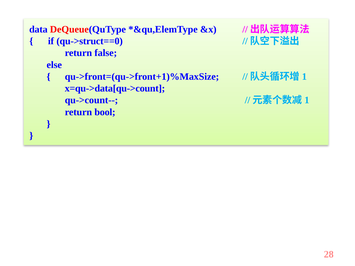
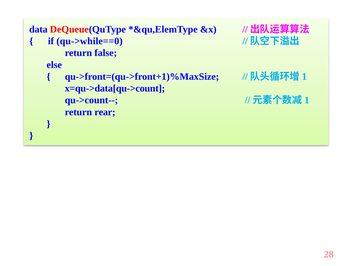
qu->struct==0: qu->struct==0 -> qu->while==0 (90, 41)
bool: bool -> rear (105, 112)
